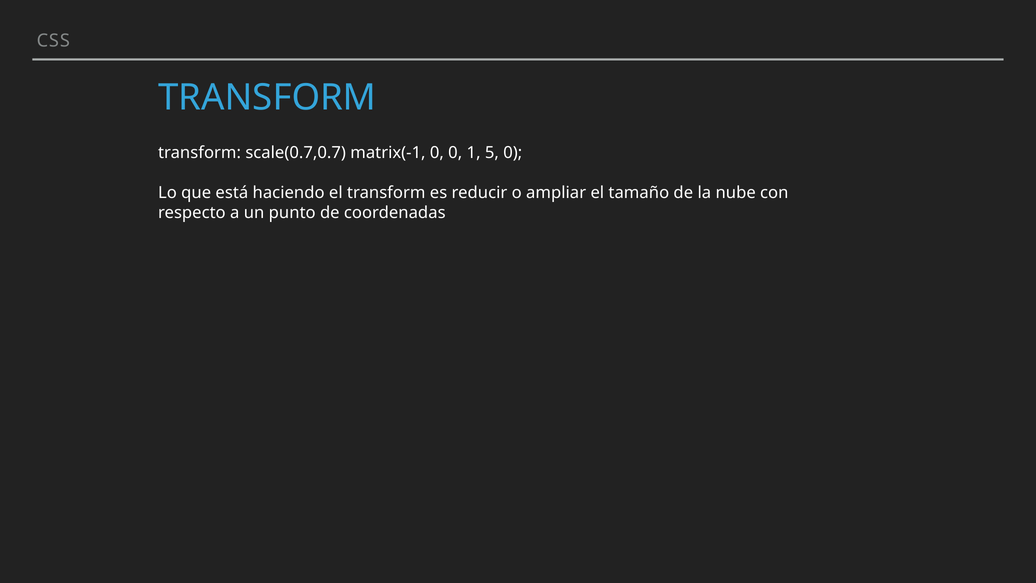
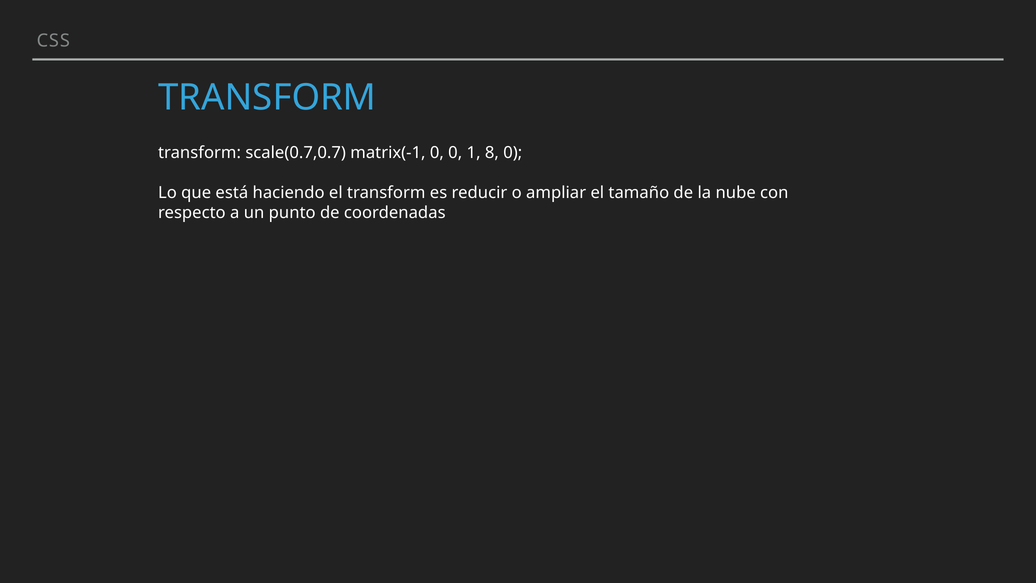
5: 5 -> 8 (492, 153)
